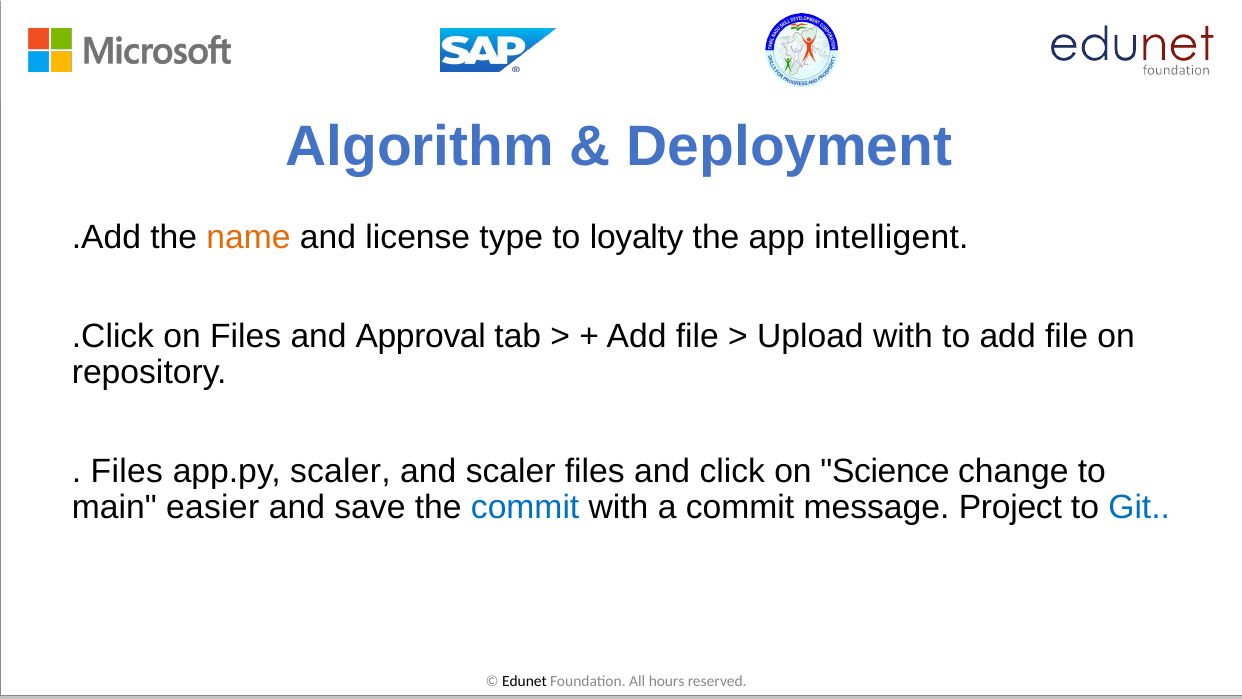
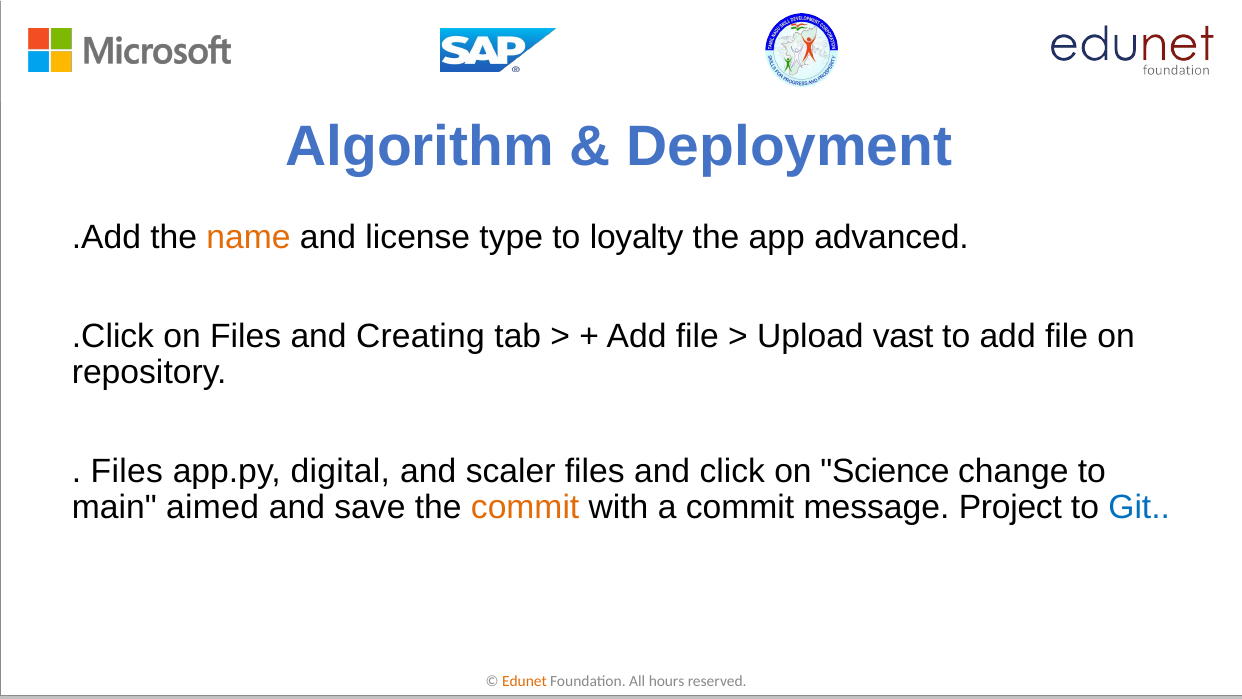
intelligent: intelligent -> advanced (892, 238)
Approval: Approval -> Creating (420, 336)
Upload with: with -> vast (903, 336)
app.py scaler: scaler -> digital (340, 471)
easier: easier -> aimed (213, 507)
commit colour: blue -> orange (525, 507)
Edunet colour: black -> orange (524, 681)
